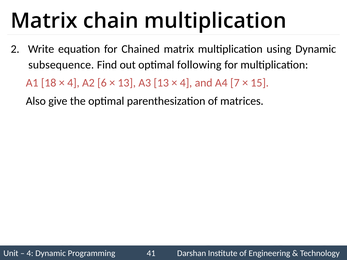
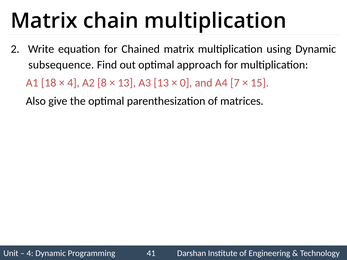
following: following -> approach (199, 65)
6: 6 -> 8 (102, 83)
4: 4 -> 0 (186, 83)
